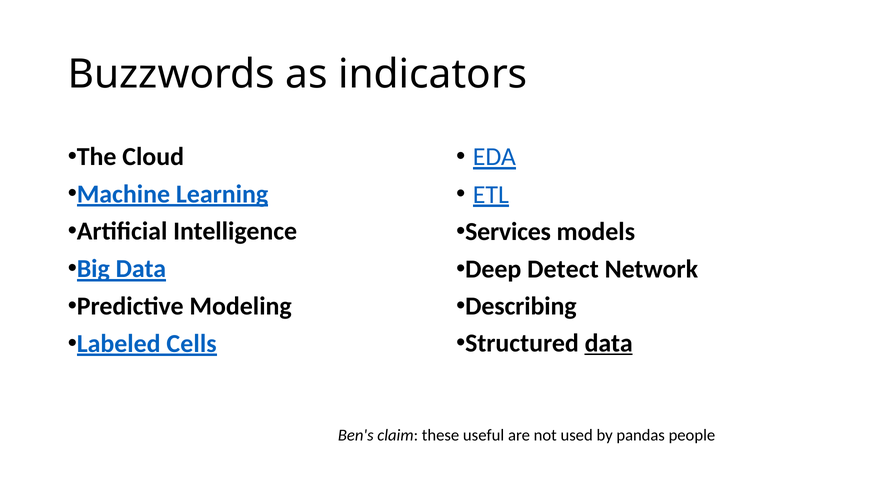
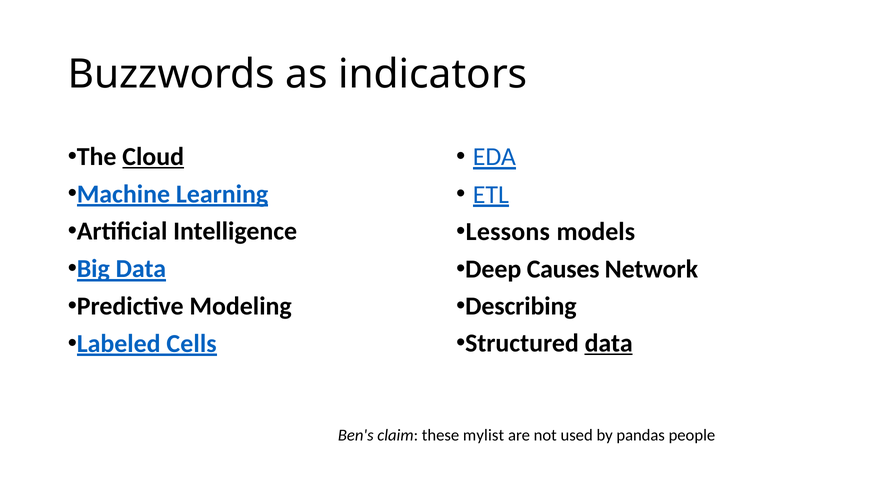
Cloud underline: none -> present (153, 157)
Services: Services -> Lessons (508, 232)
Detect: Detect -> Causes (563, 269)
useful: useful -> mylist (484, 436)
